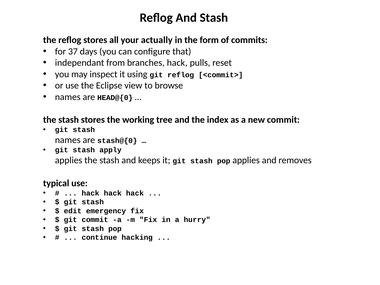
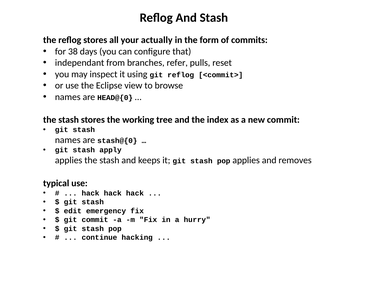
37: 37 -> 38 (73, 51)
branches hack: hack -> refer (177, 63)
